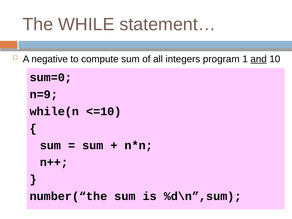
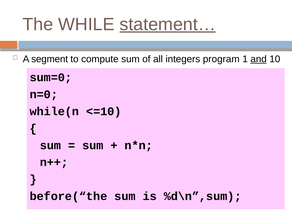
statement… underline: none -> present (168, 24)
negative: negative -> segment (50, 59)
n=9: n=9 -> n=0 (44, 94)
number(“the: number(“the -> before(“the (68, 196)
